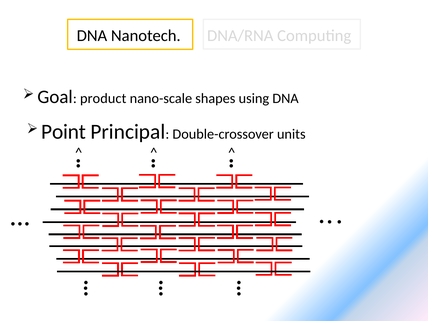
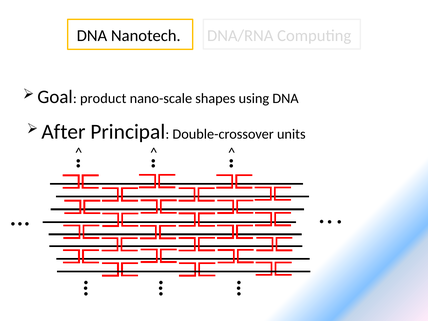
Point: Point -> After (64, 132)
